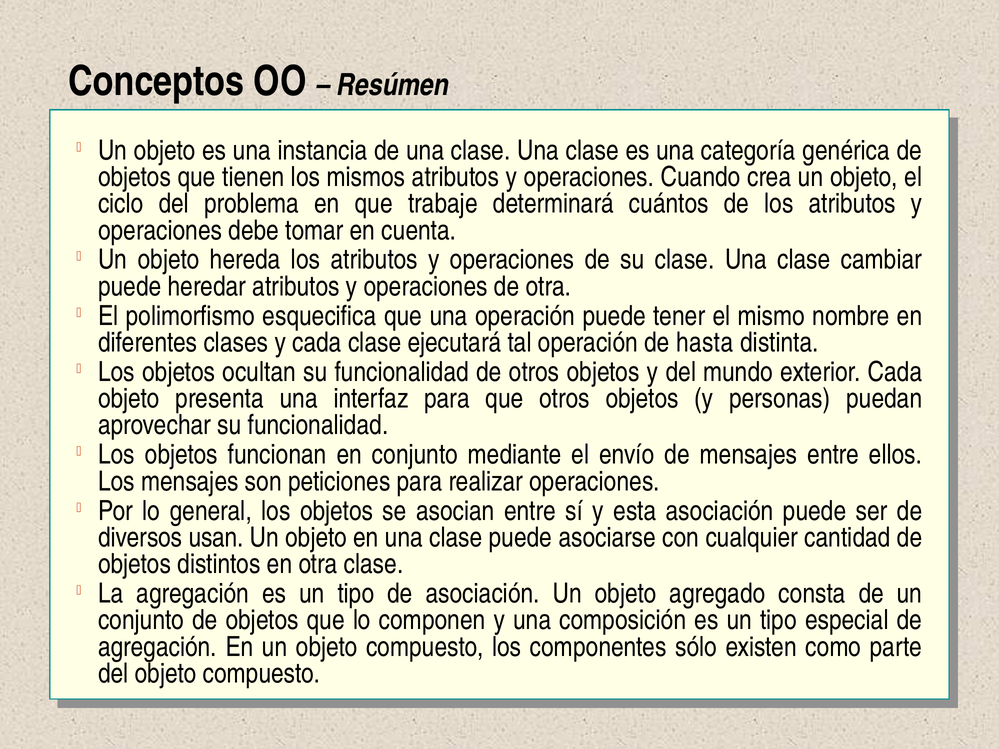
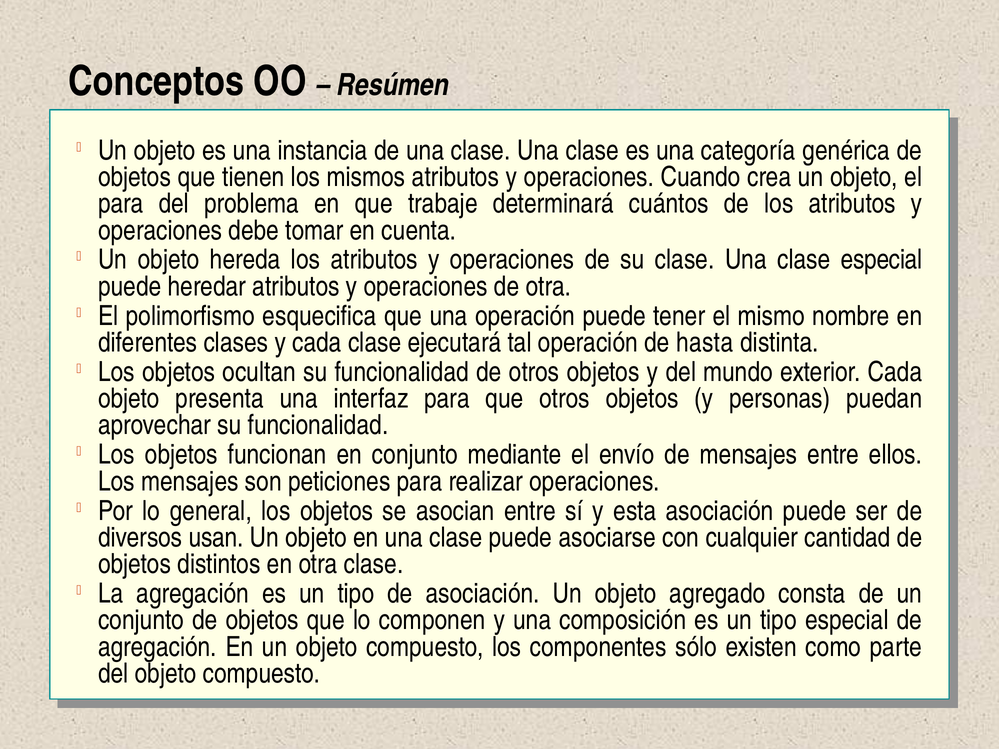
ciclo: ciclo -> para (121, 204)
clase cambiar: cambiar -> especial (882, 260)
